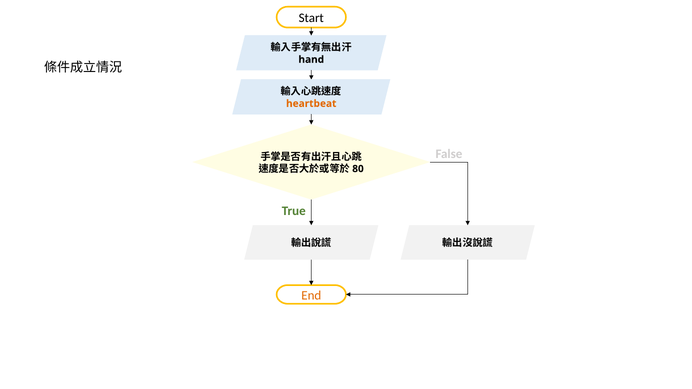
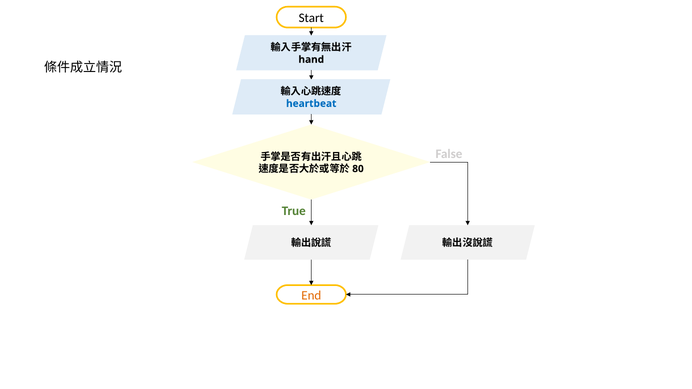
heartbeat colour: orange -> blue (311, 104)
